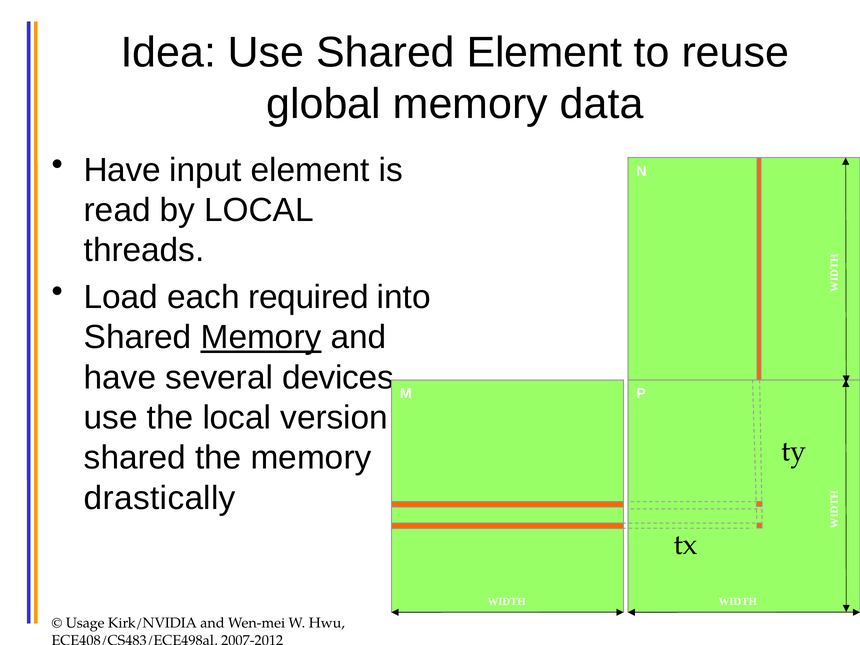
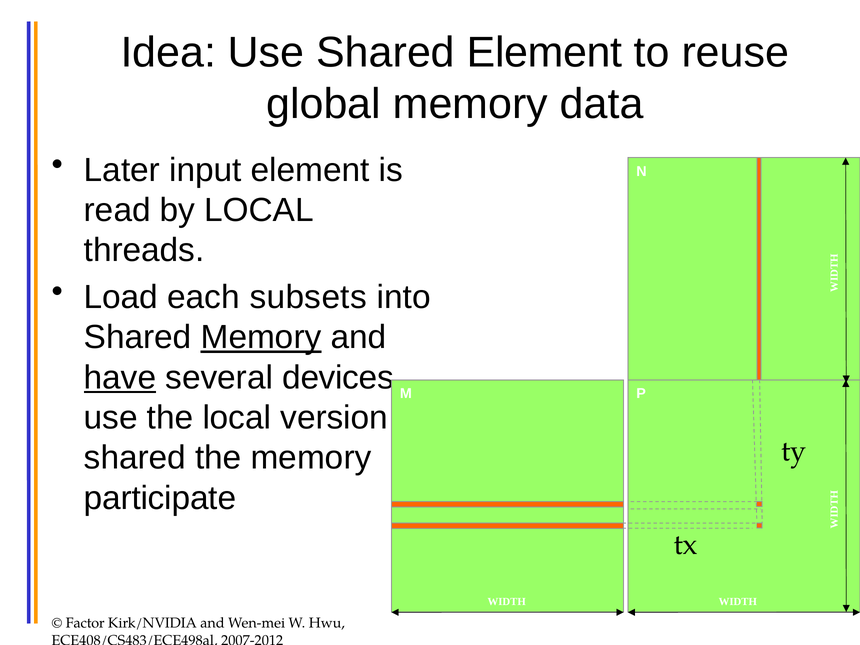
Have: Have -> Later (122, 170)
required: required -> subsets (308, 297)
have underline: none -> present (120, 378)
drastically: drastically -> participate (160, 498)
Usage: Usage -> Factor (85, 623)
